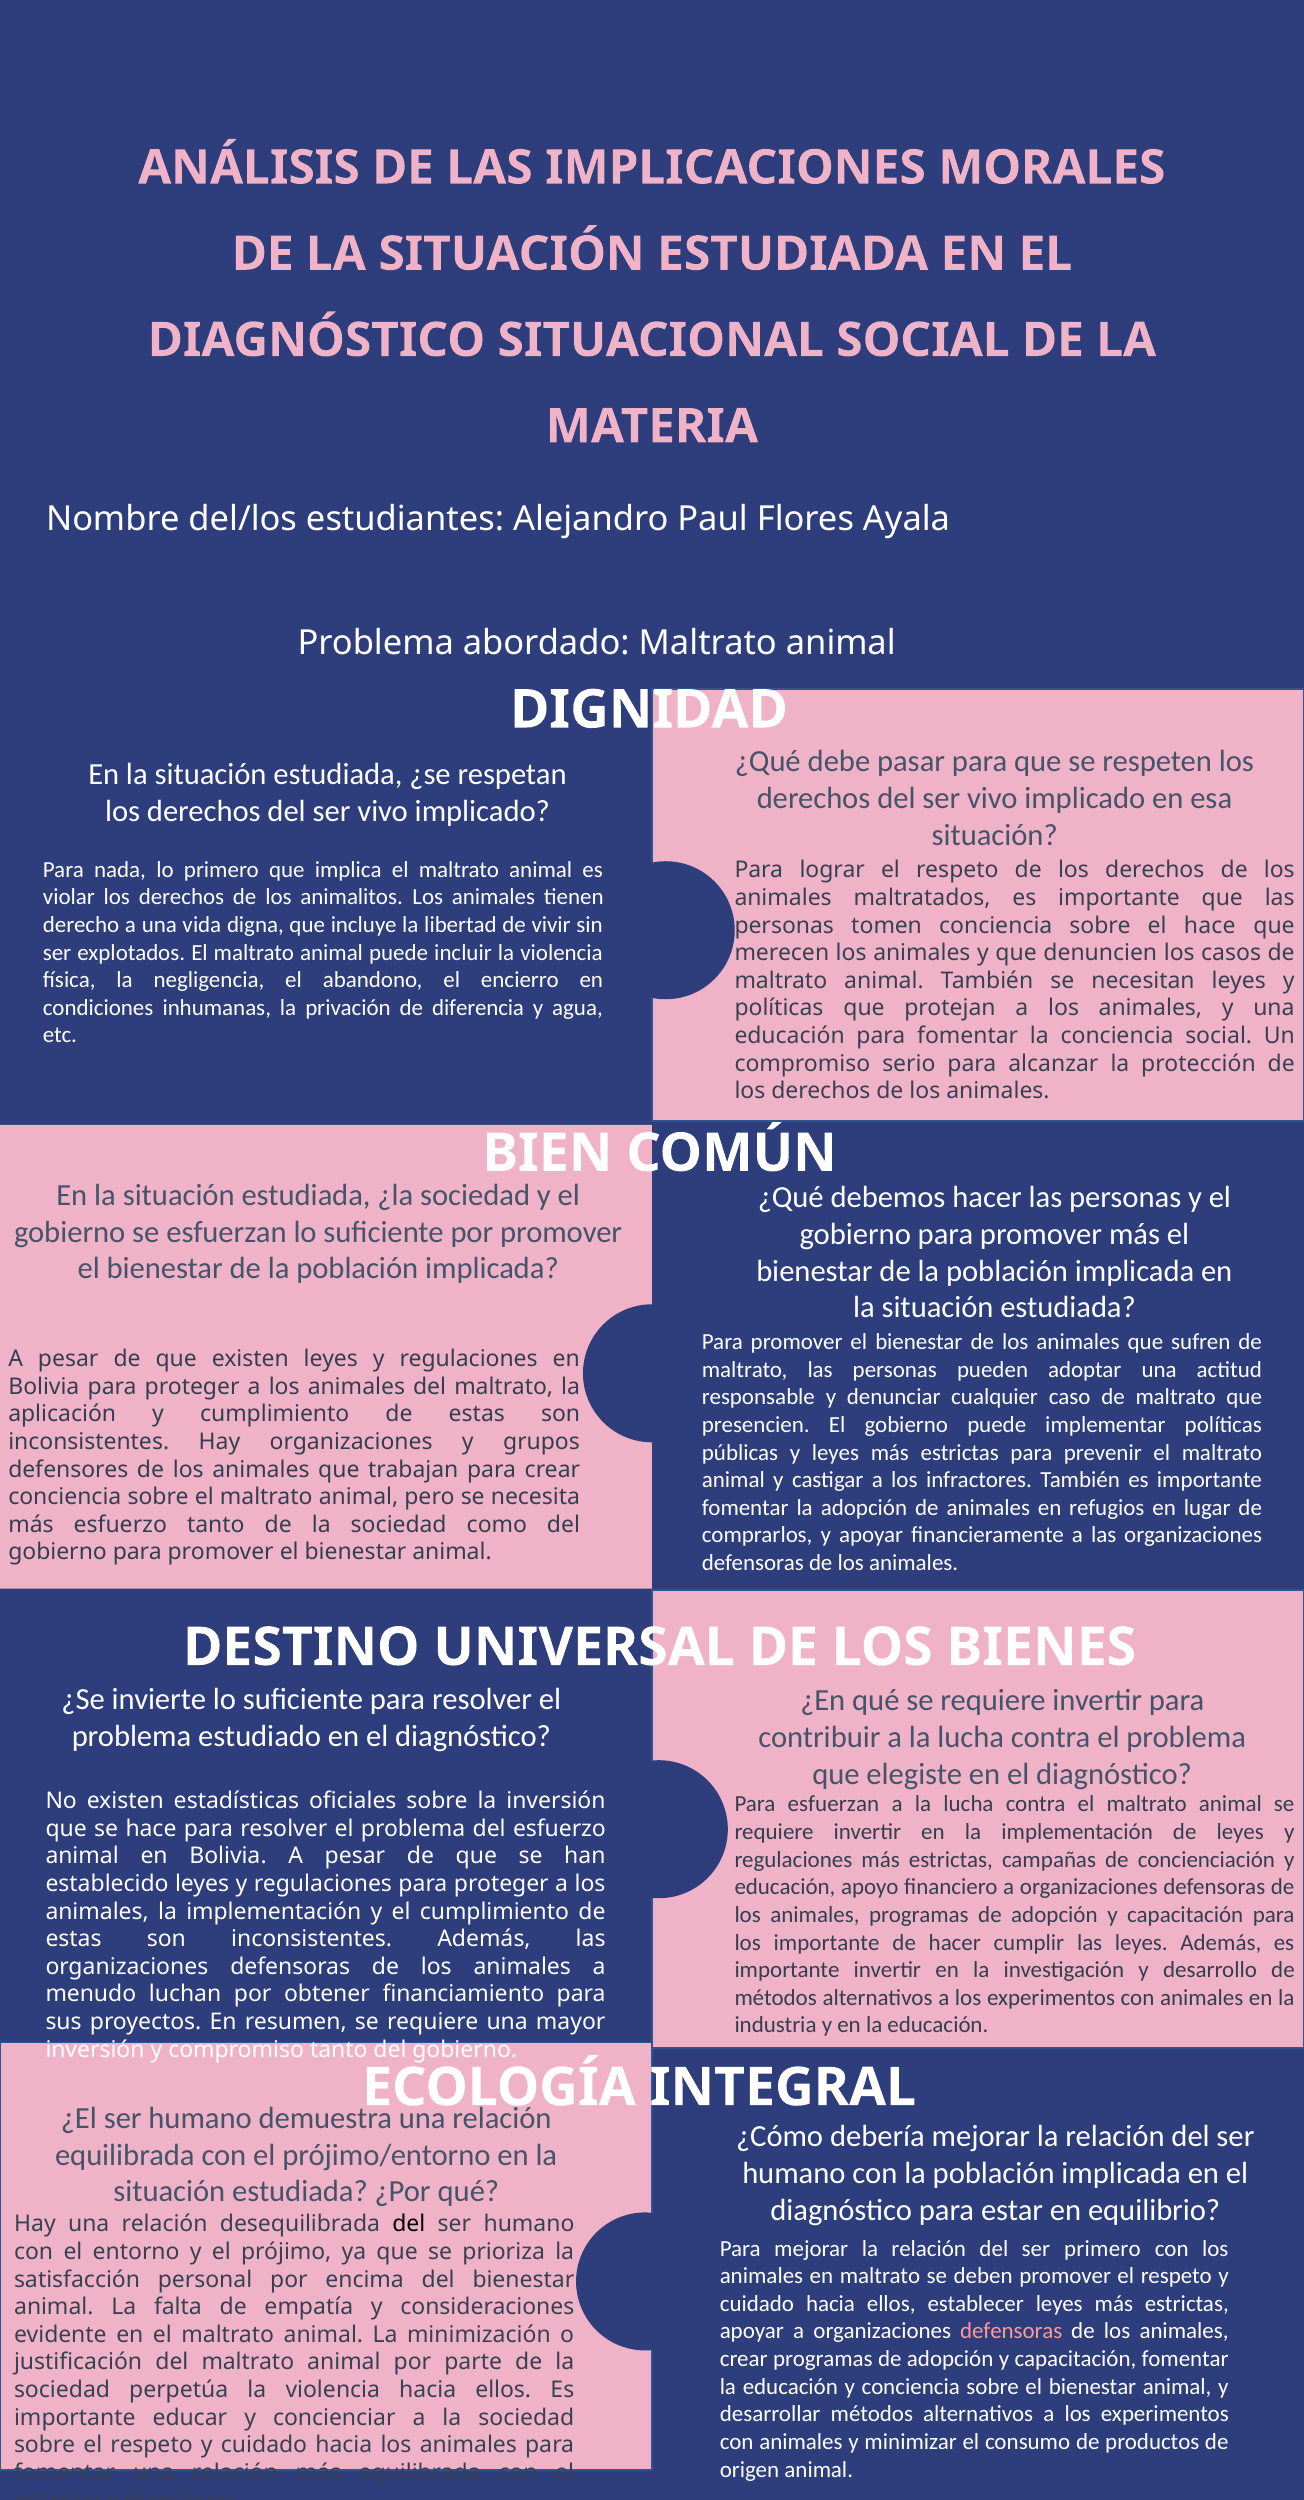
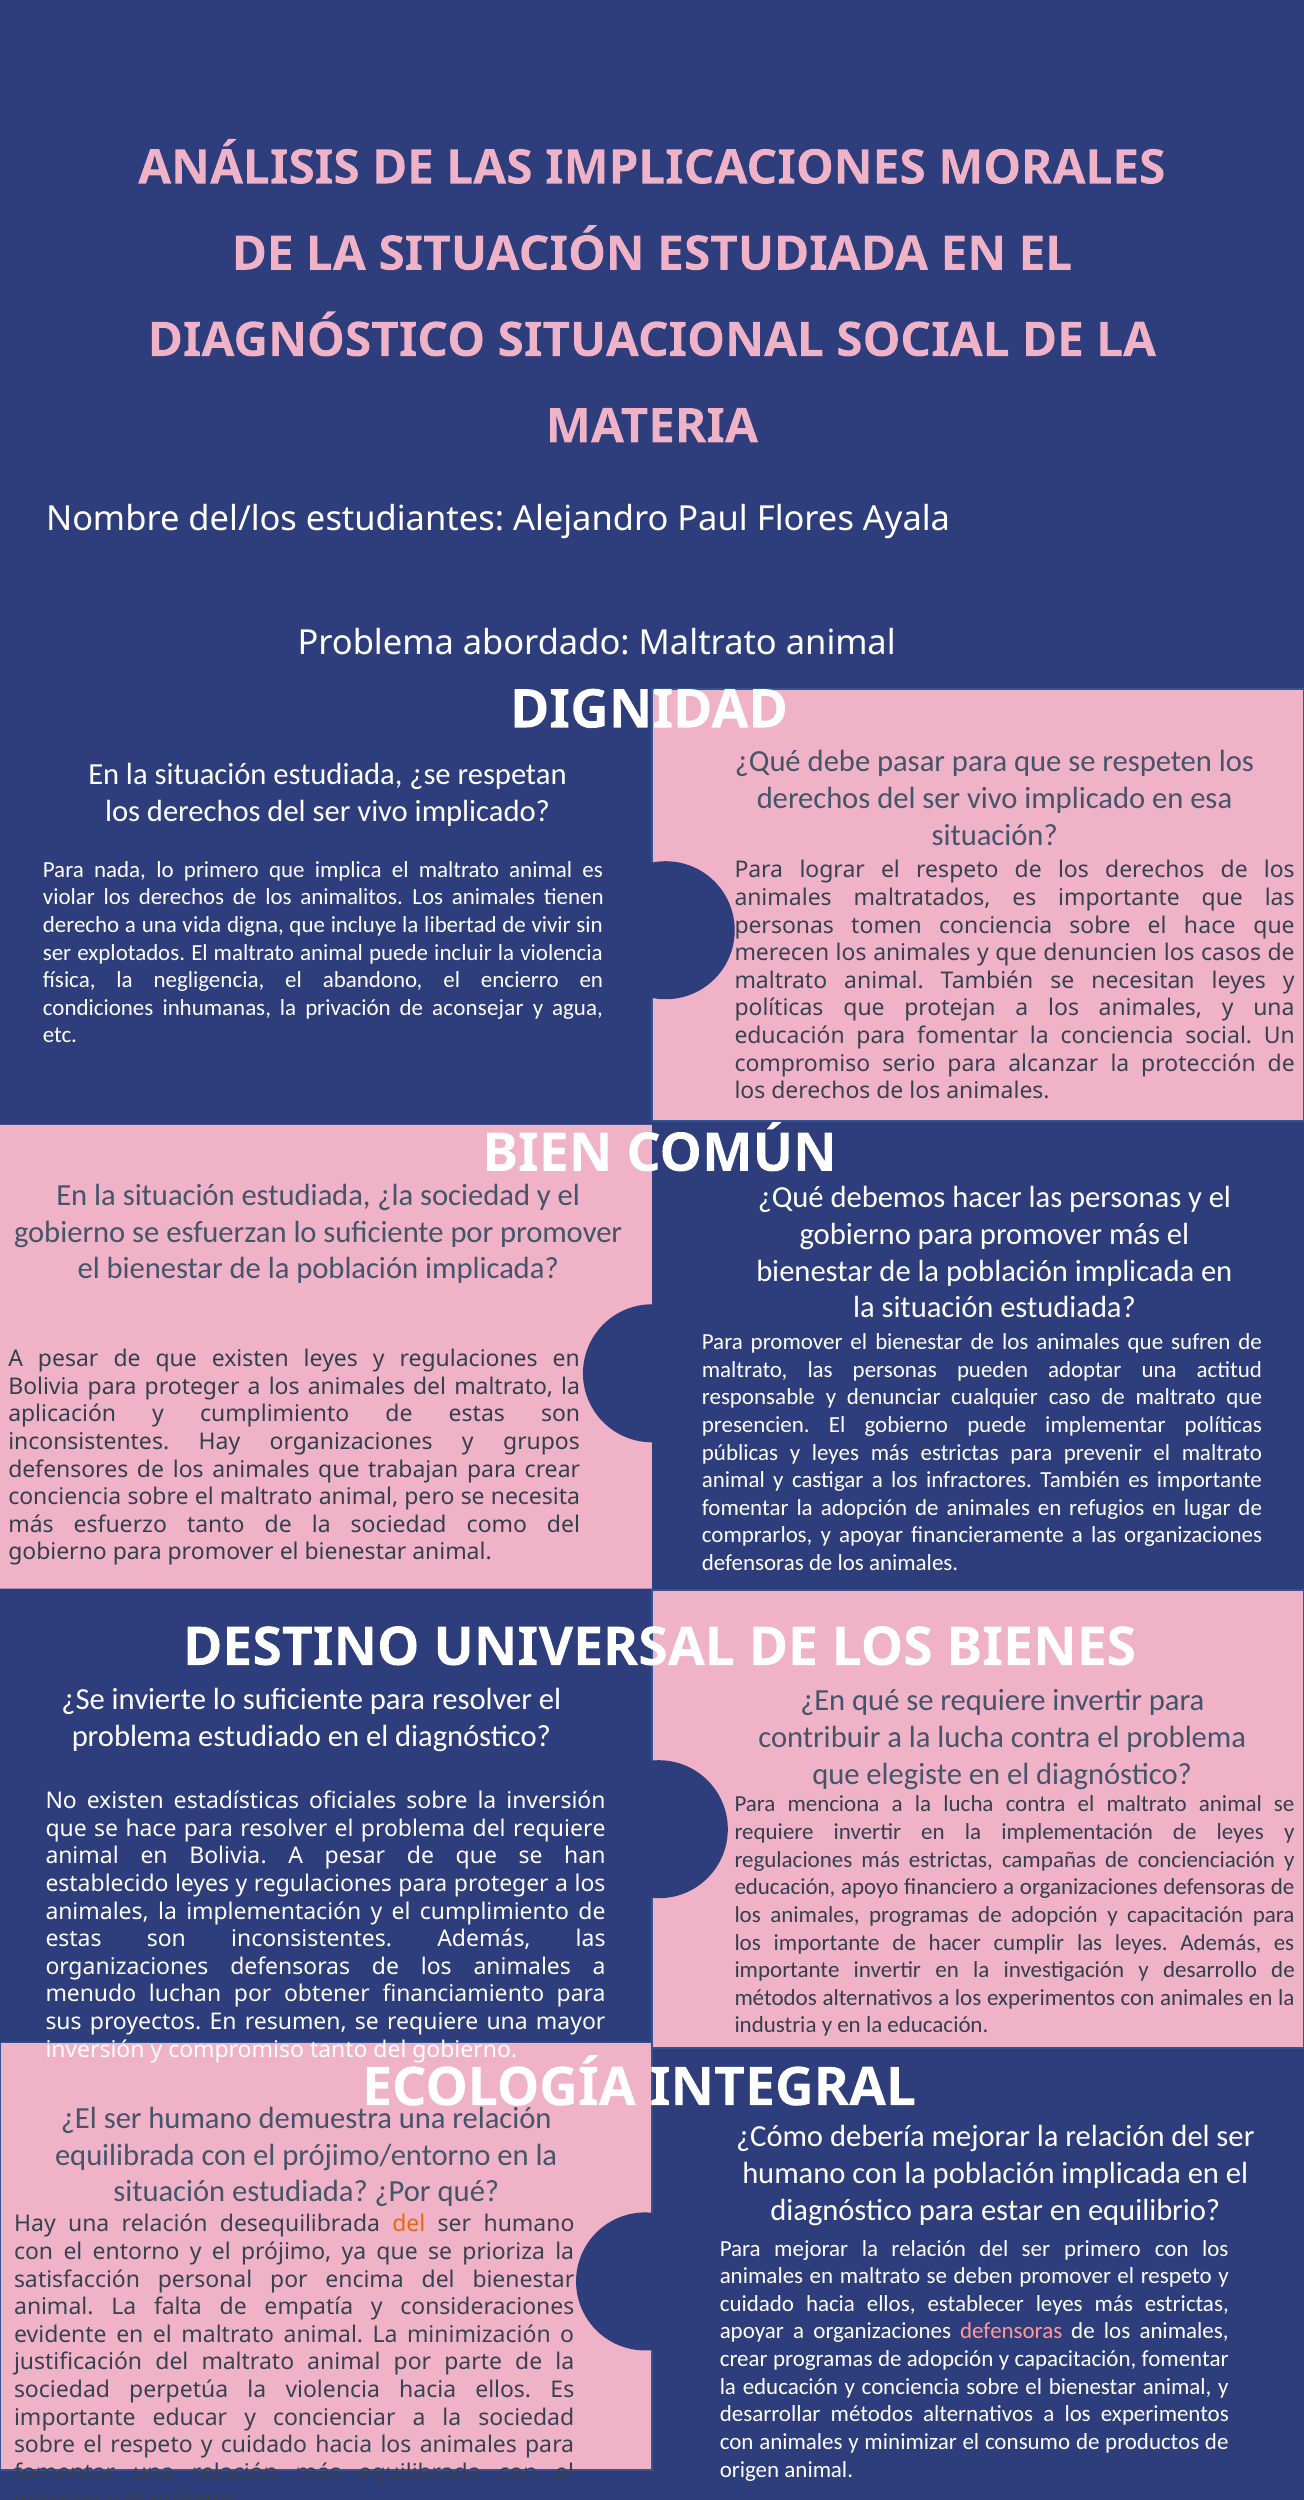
diferencia: diferencia -> aconsejar (478, 1007)
Para esfuerzan: esfuerzan -> menciona (833, 1804)
del esfuerzo: esfuerzo -> requiere (559, 1828)
del colour: black -> orange (409, 2224)
